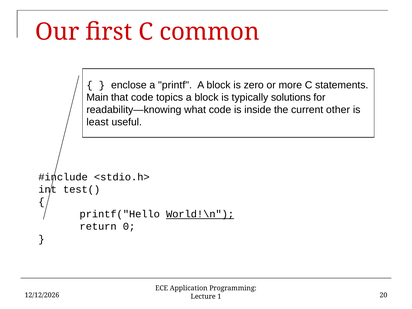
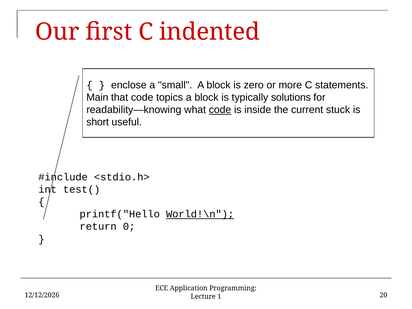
common: common -> indented (210, 32)
printf: printf -> small (175, 85)
code underline: none -> present (220, 110)
other: other -> stuck (338, 110)
least: least -> short (98, 122)
